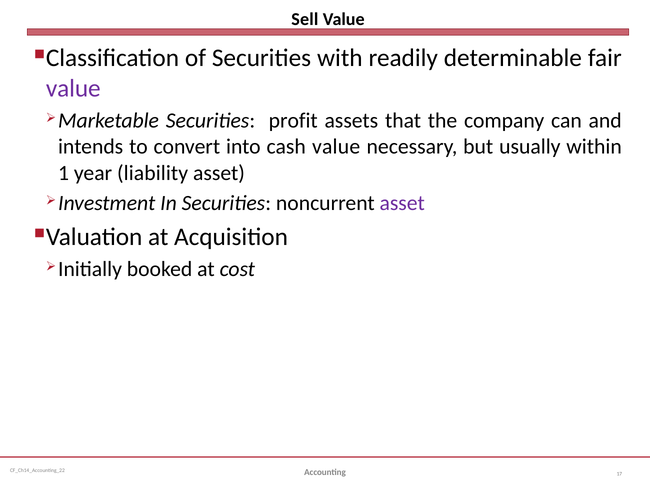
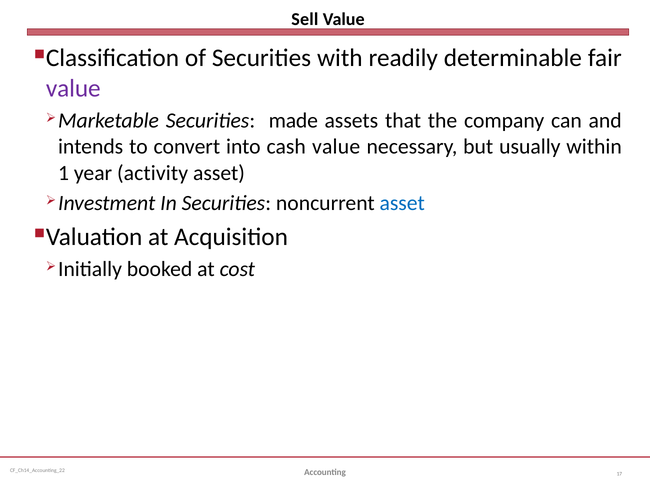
profit: profit -> made (293, 121)
liability: liability -> activity (153, 173)
asset colour: purple -> blue (402, 203)
